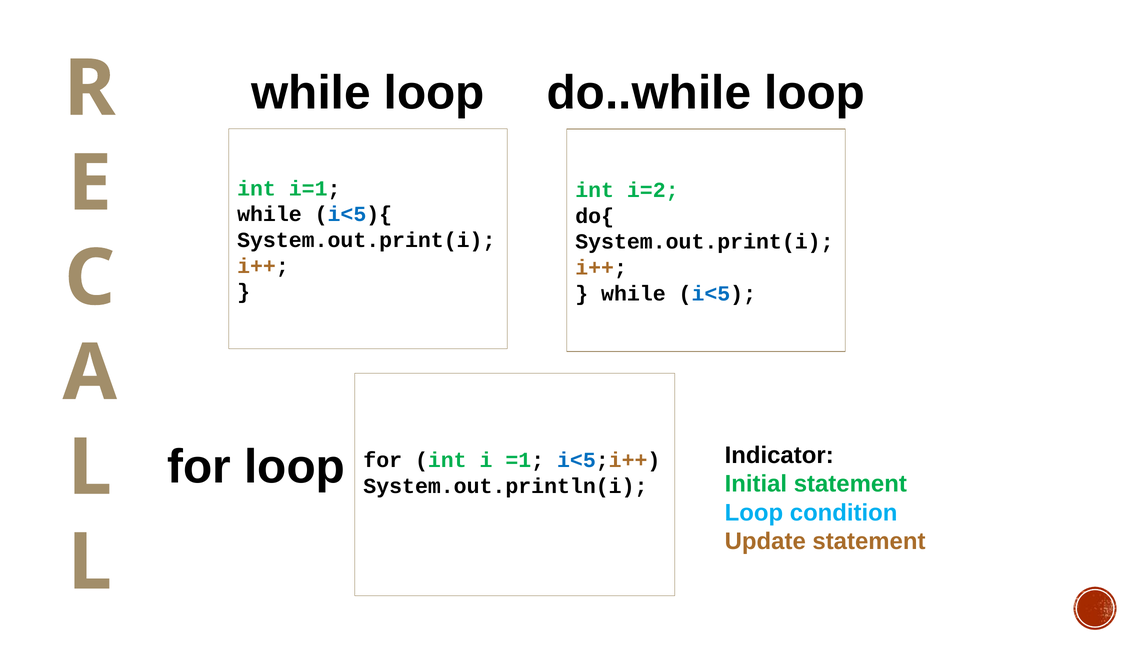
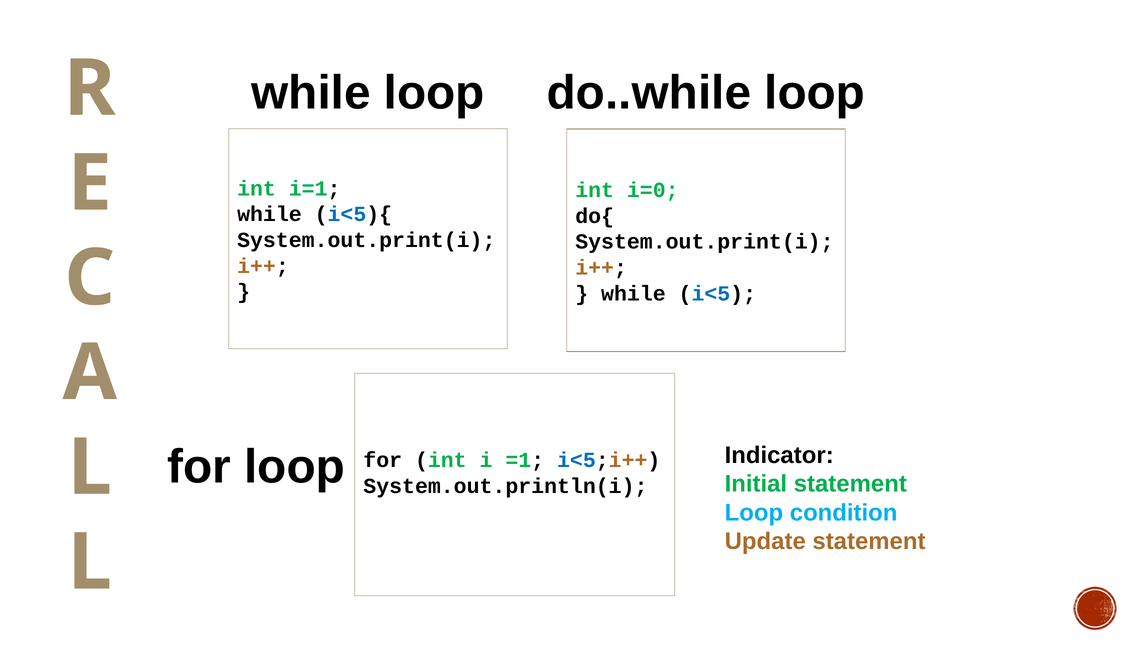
i=2: i=2 -> i=0 (653, 190)
